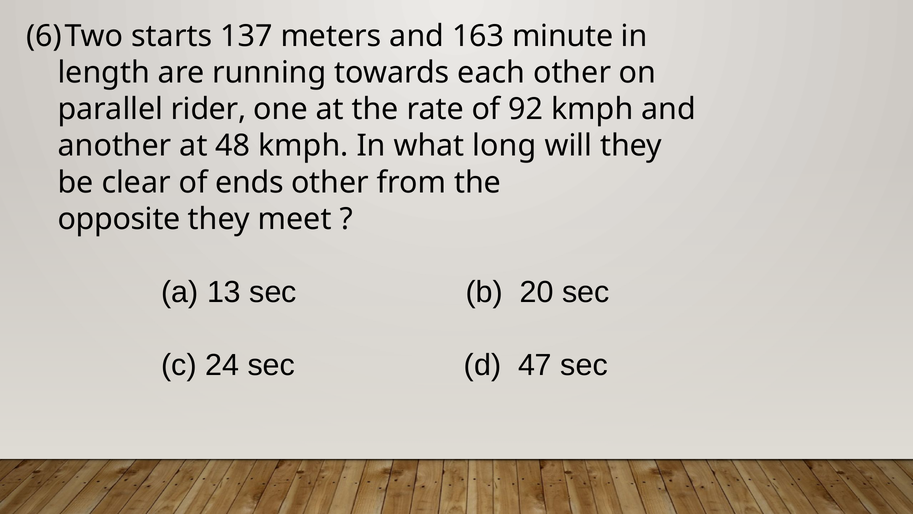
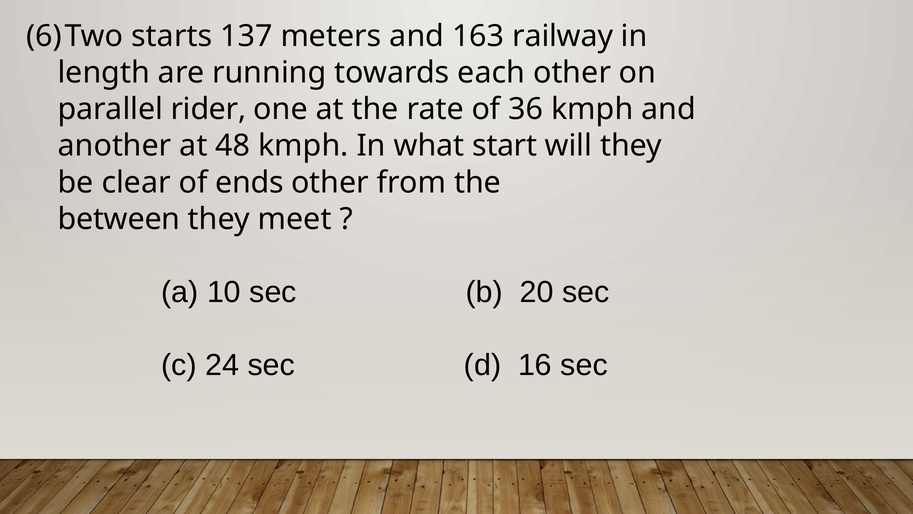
minute: minute -> railway (563, 36)
92: 92 -> 36 (526, 109)
long: long -> start (505, 146)
opposite: opposite -> between (119, 219)
13: 13 -> 10 (224, 292)
47: 47 -> 16 (535, 365)
